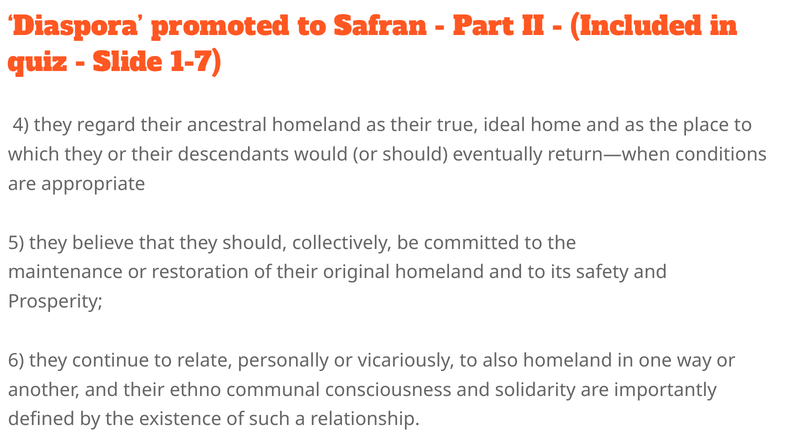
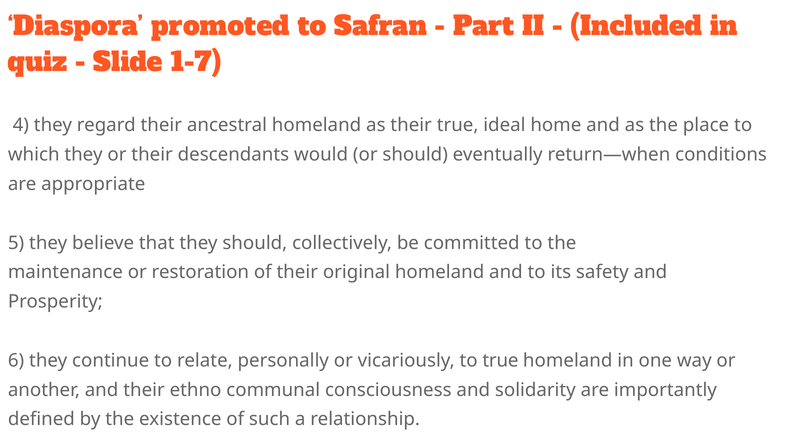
to also: also -> true (500, 361)
